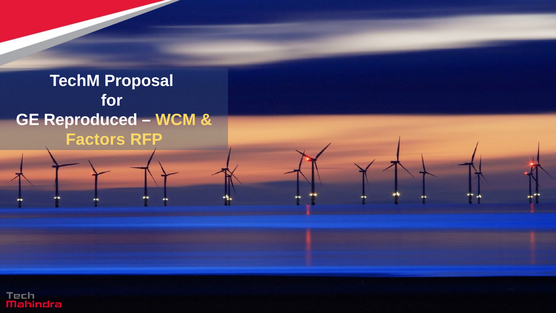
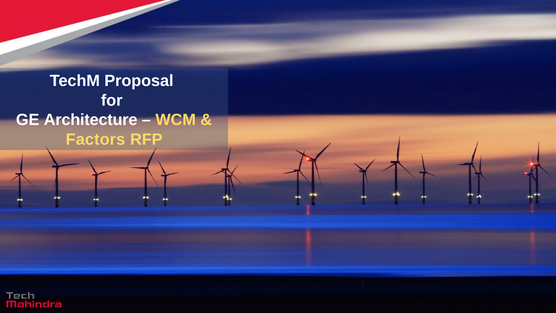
Reproduced: Reproduced -> Architecture (91, 120)
